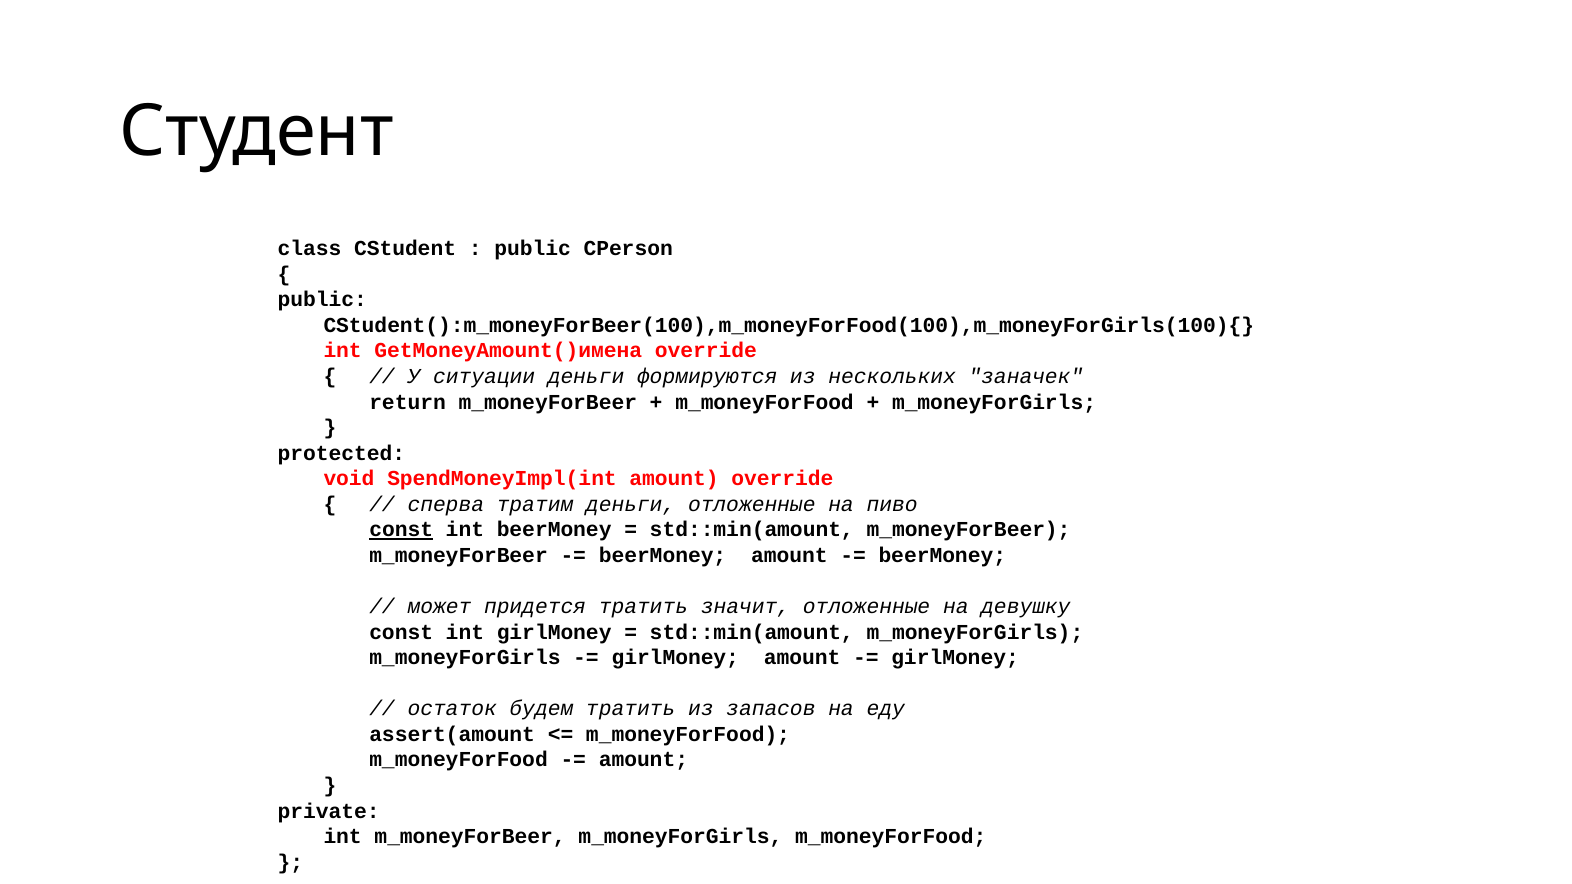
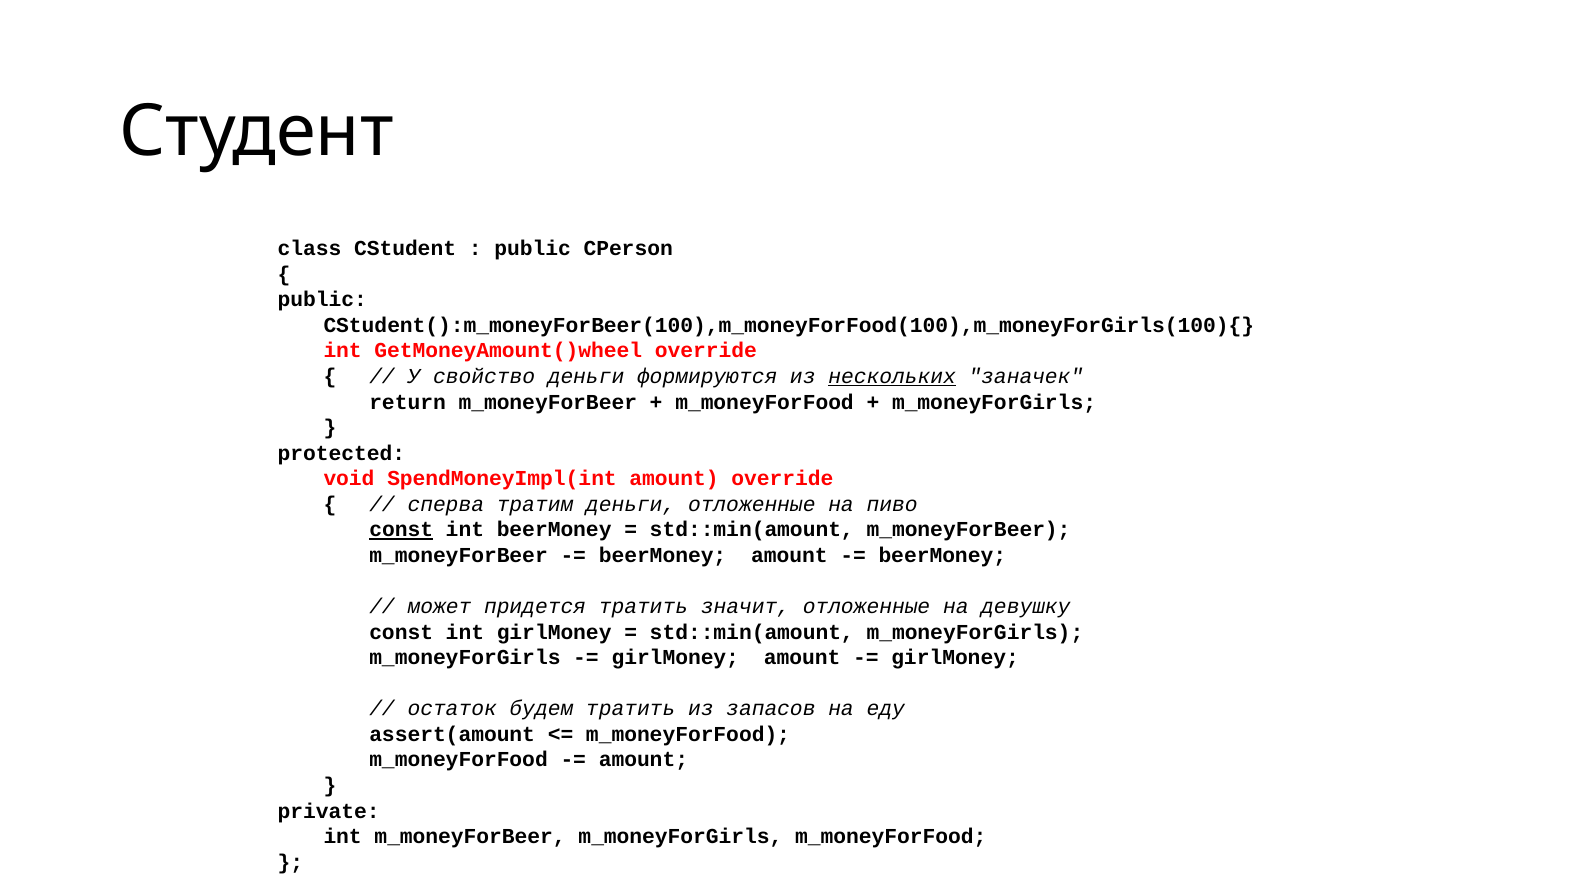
GetMoneyAmount()имена: GetMoneyAmount()имена -> GetMoneyAmount()wheel (508, 351)
ситуации: ситуации -> свойство (484, 377)
нескольких underline: none -> present (892, 377)
